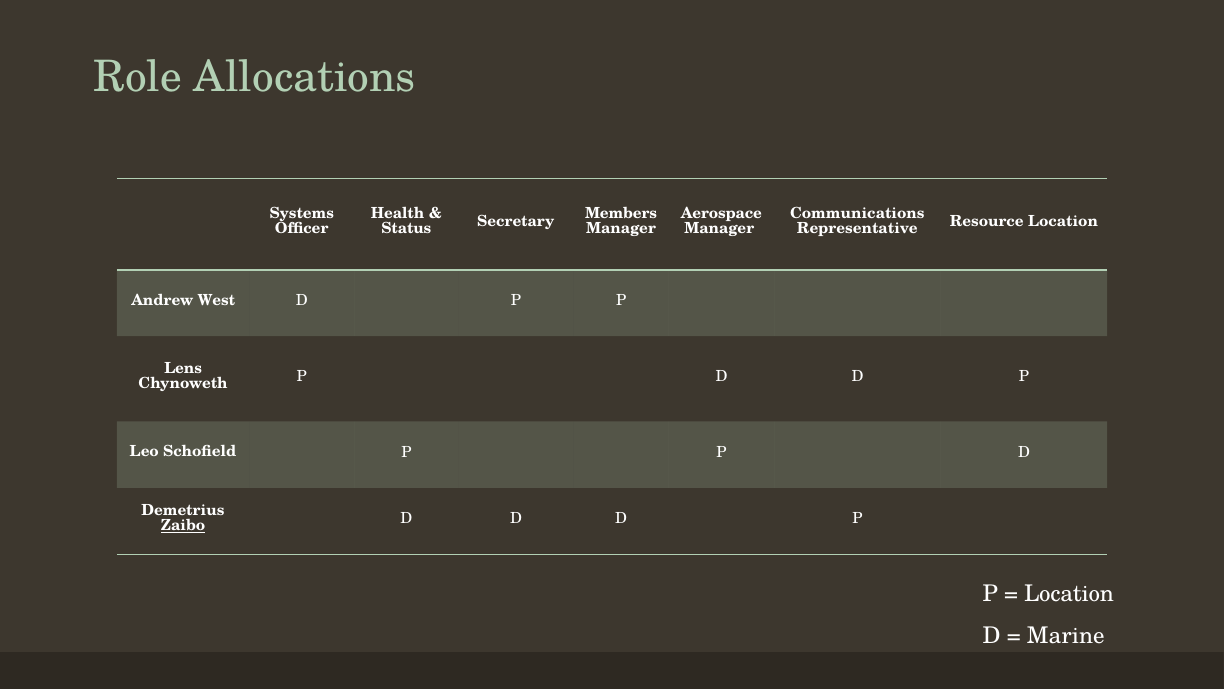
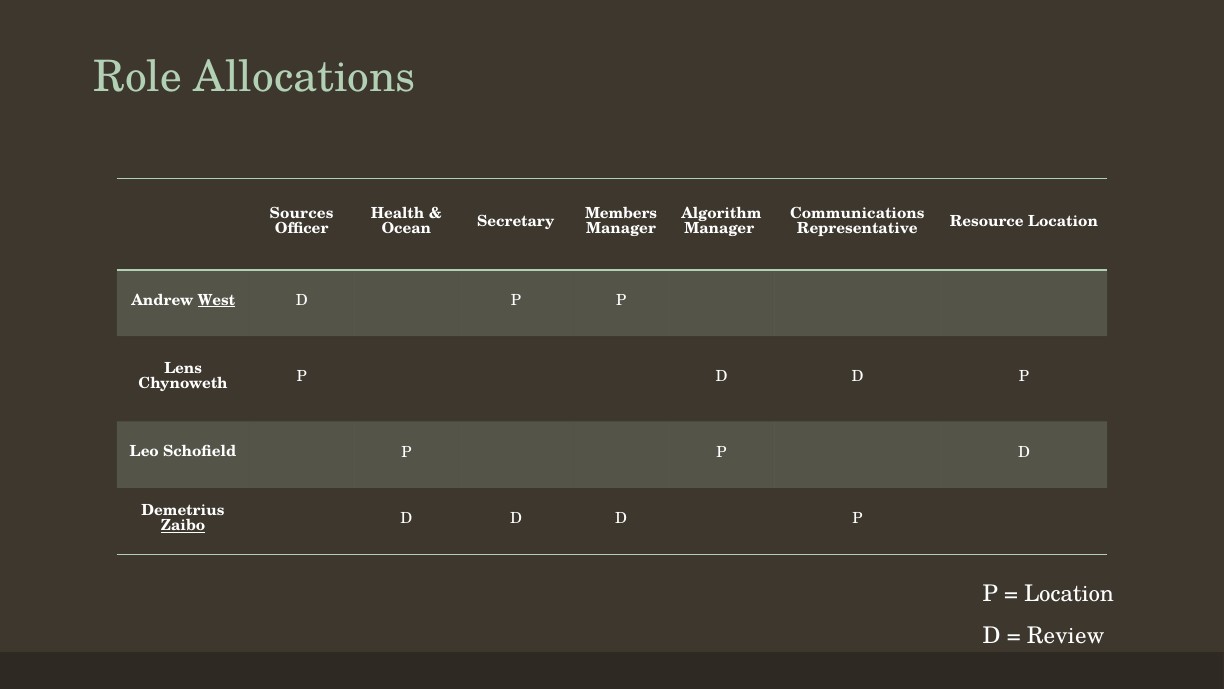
Systems: Systems -> Sources (302, 213)
Aerospace: Aerospace -> Algorithm (721, 213)
Status: Status -> Ocean (406, 228)
West underline: none -> present (216, 300)
Marine: Marine -> Review (1066, 635)
